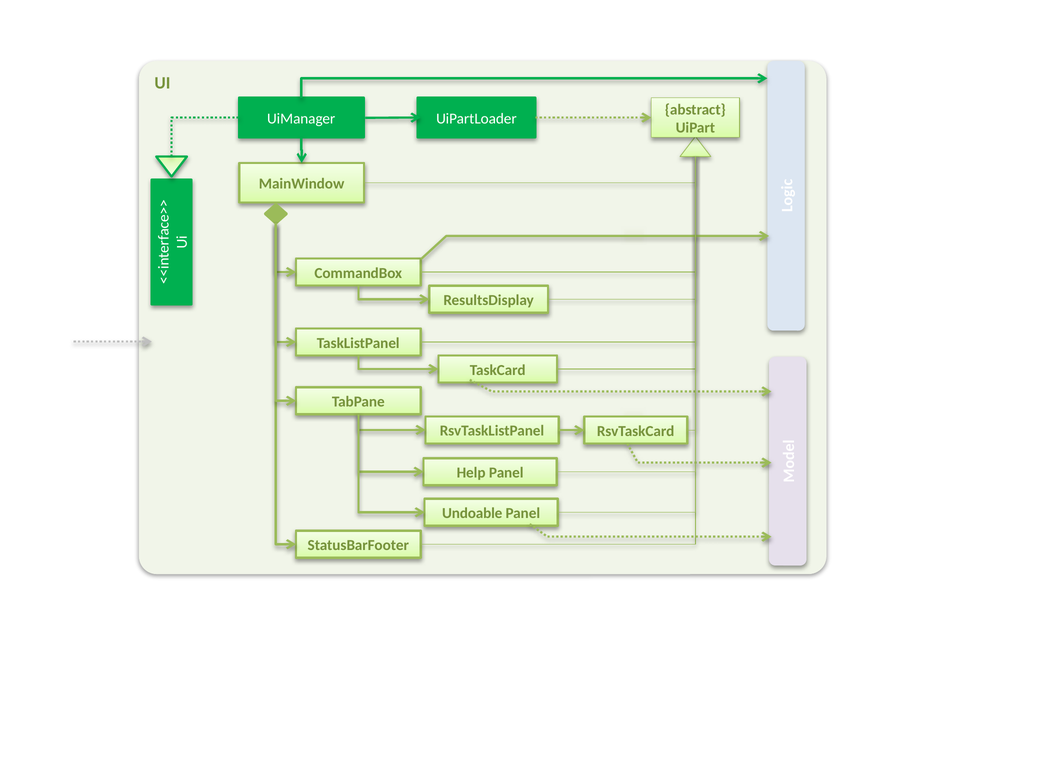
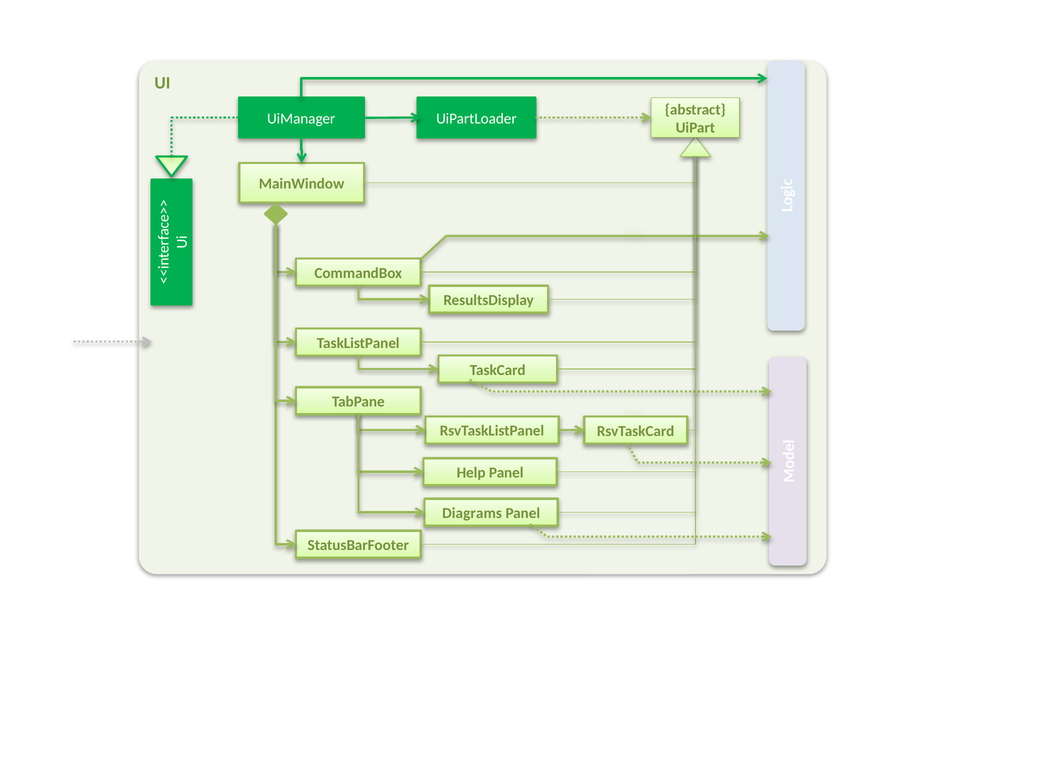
Undoable: Undoable -> Diagrams (472, 513)
